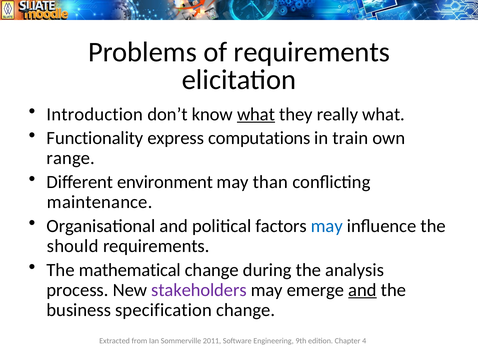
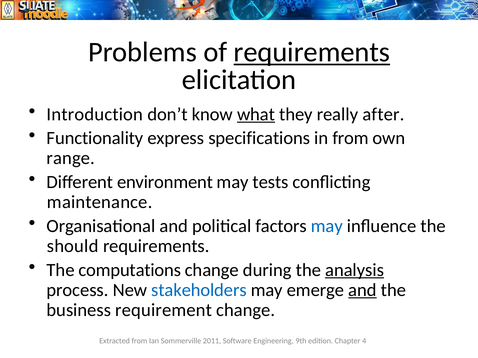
requirements underline: none -> present (312, 52)
really what: what -> after (383, 114)
computations: computations -> specifications (259, 138)
in train: train -> from (351, 138)
than: than -> tests (271, 182)
mathematical: mathematical -> computations (130, 270)
analysis underline: none -> present (355, 270)
stakeholders colour: purple -> blue (199, 290)
specification: specification -> requirement (164, 310)
